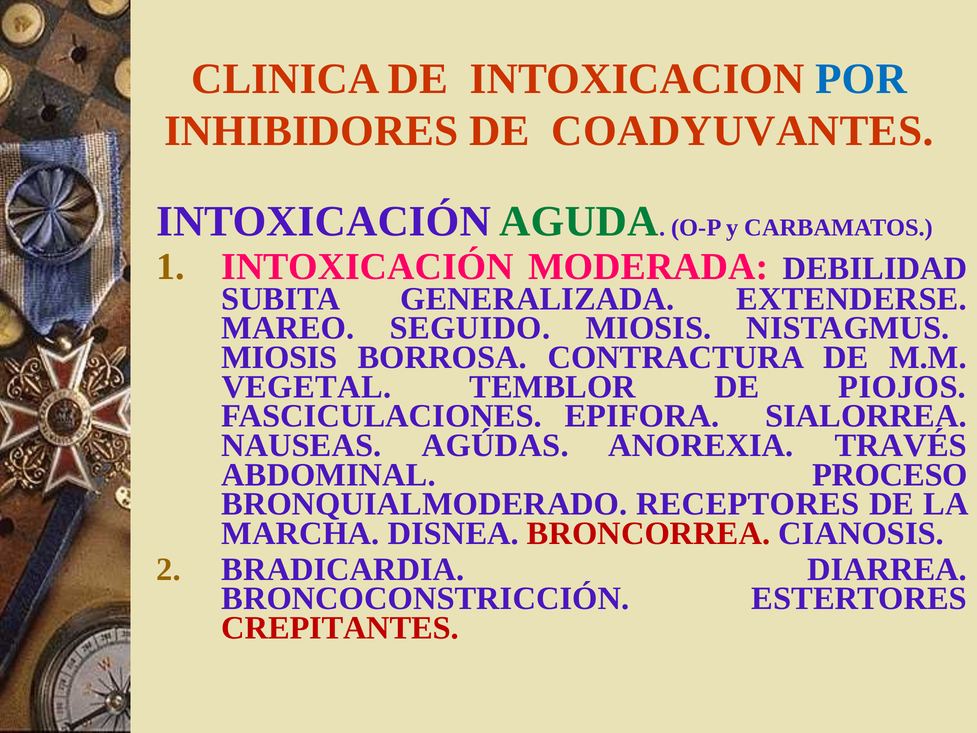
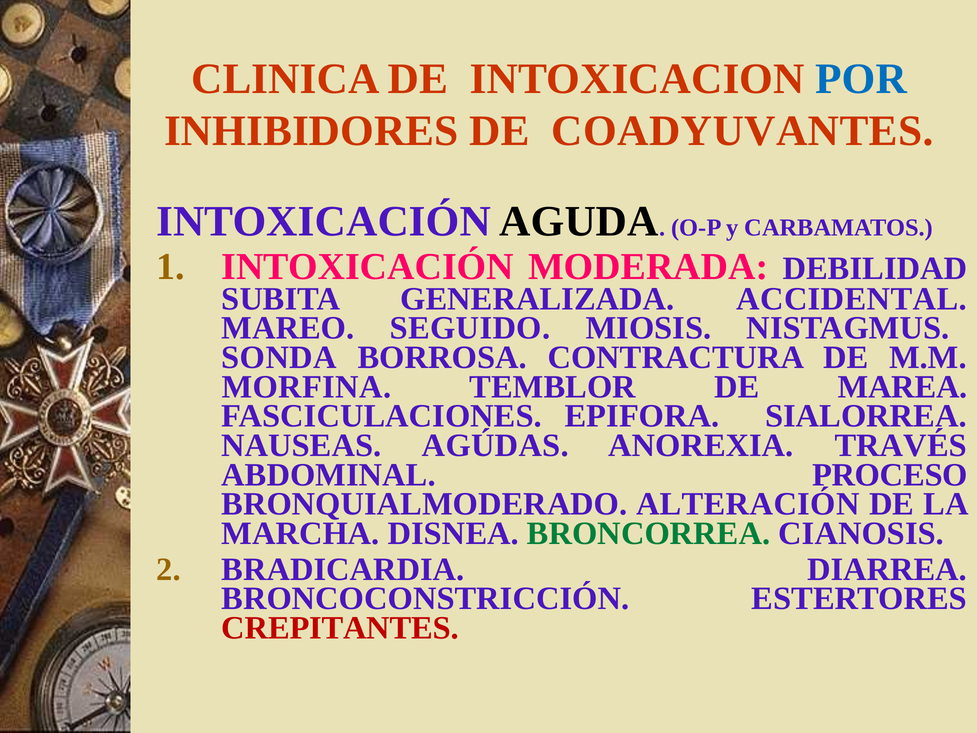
AGUDA colour: green -> black (579, 221)
EXTENDERSE: EXTENDERSE -> ACCIDENTAL (852, 299)
MIOSIS: MIOSIS -> SONDA (279, 357)
VEGETAL: VEGETAL -> MORFINA (306, 387)
PIOJOS: PIOJOS -> MAREA (903, 387)
RECEPTORES: RECEPTORES -> ALTERACIÓN (748, 504)
BRONCORREA colour: red -> green (649, 533)
